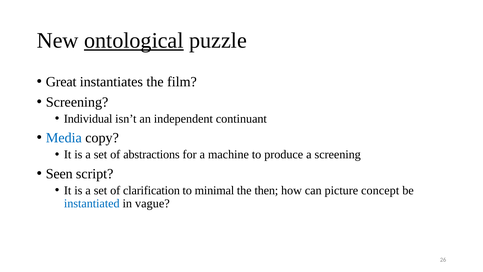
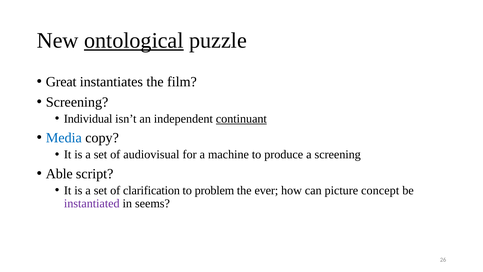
continuant underline: none -> present (241, 119)
abstractions: abstractions -> audiovisual (151, 154)
Seen: Seen -> Able (59, 174)
minimal: minimal -> problem (214, 190)
then: then -> ever (266, 190)
instantiated colour: blue -> purple (92, 203)
vague: vague -> seems (152, 203)
